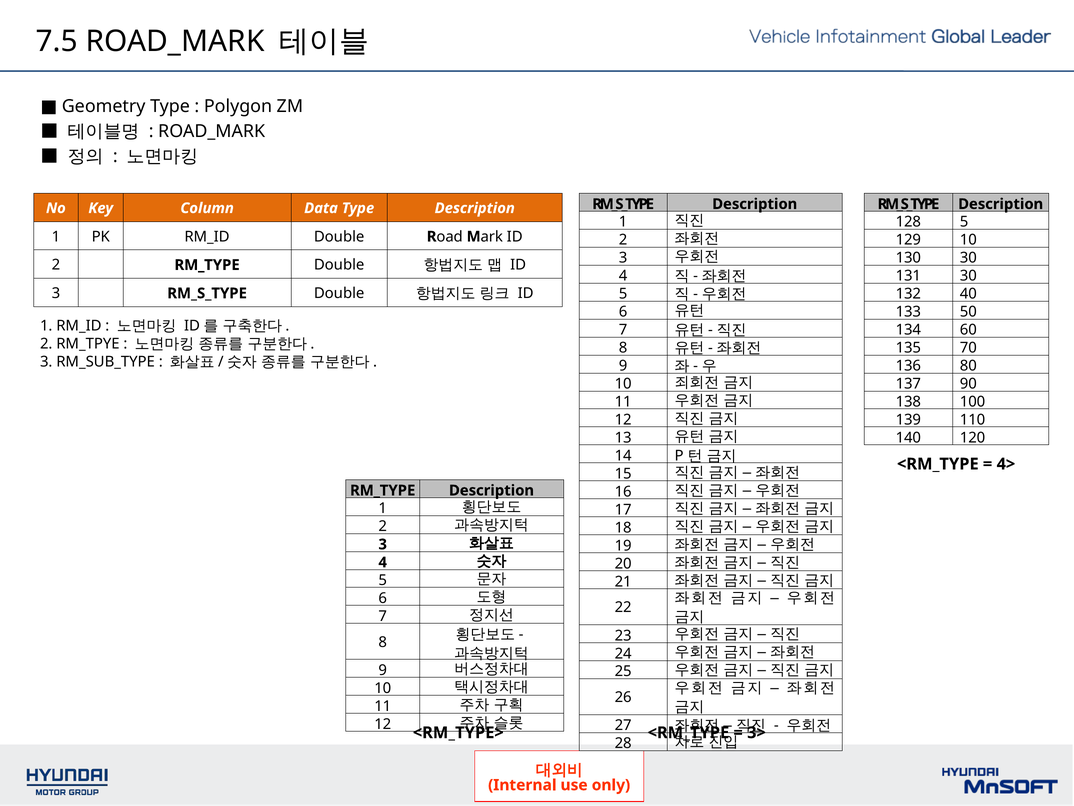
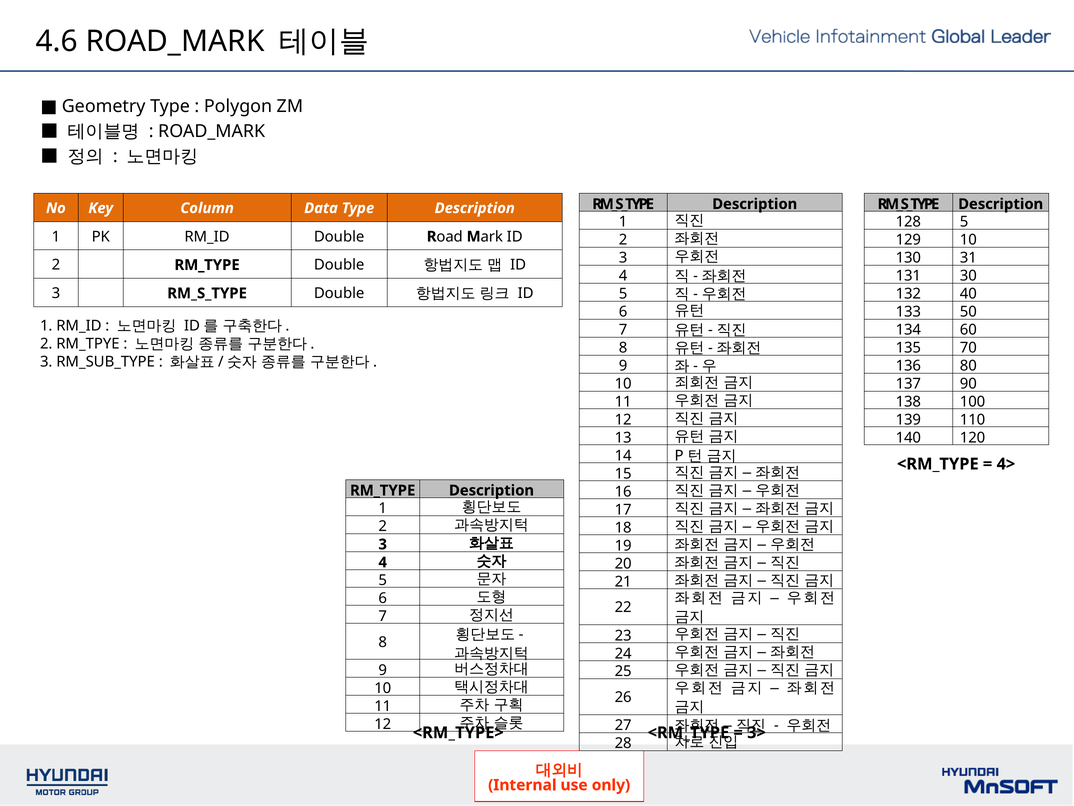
7.5: 7.5 -> 4.6 (57, 41)
130 30: 30 -> 31 (968, 258)
